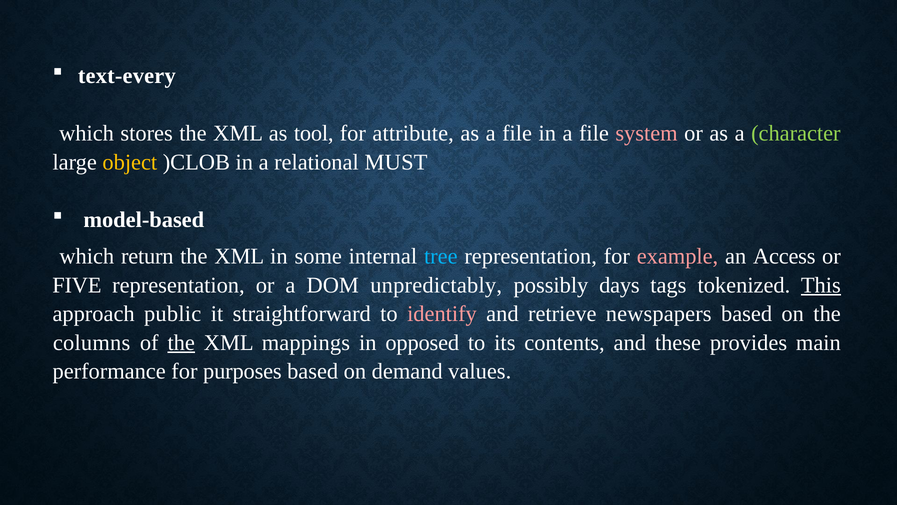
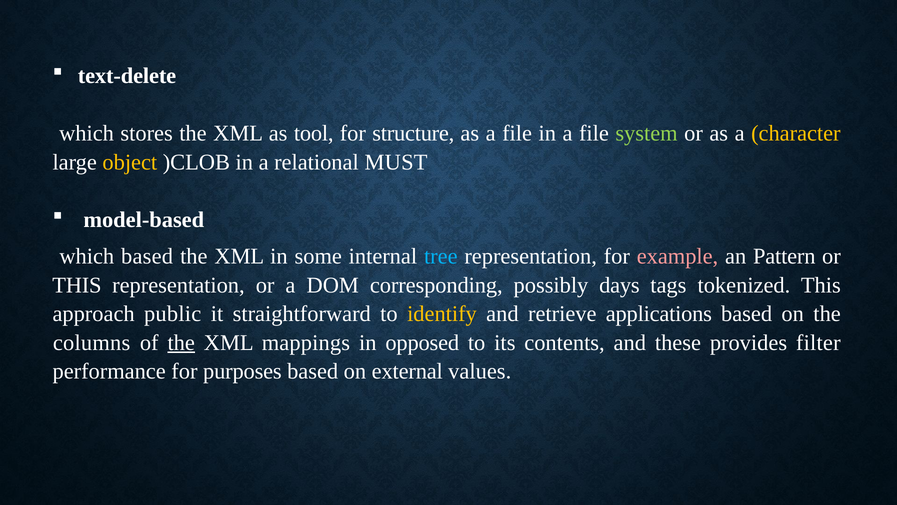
text-every: text-every -> text-delete (127, 76)
attribute: attribute -> structure (413, 133)
system colour: pink -> light green (647, 133)
character colour: light green -> yellow (796, 133)
which return: return -> based (147, 256)
Access: Access -> Pattern (784, 256)
FIVE: FIVE -> THIS (77, 285)
unpredictably: unpredictably -> corresponding (436, 285)
This underline: present -> none (821, 285)
identify colour: pink -> yellow (442, 314)
newspapers: newspapers -> applications (659, 314)
main: main -> filter (818, 342)
demand: demand -> external (407, 371)
